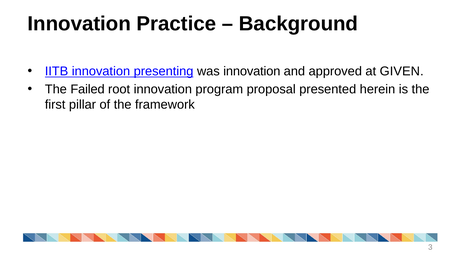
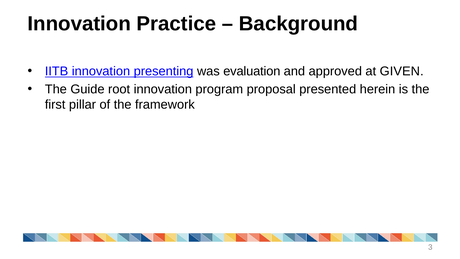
was innovation: innovation -> evaluation (252, 71)
Failed: Failed -> Guide (87, 89)
